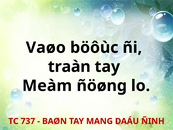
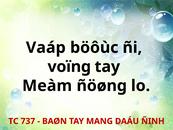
Vaøo: Vaøo -> Vaáp (46, 48)
traàn: traàn -> voïng (69, 67)
